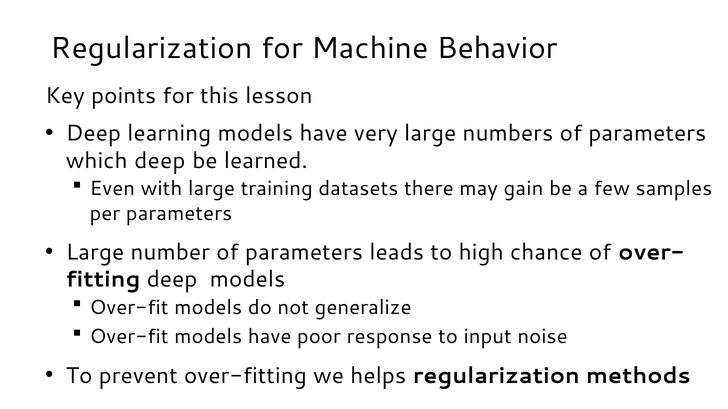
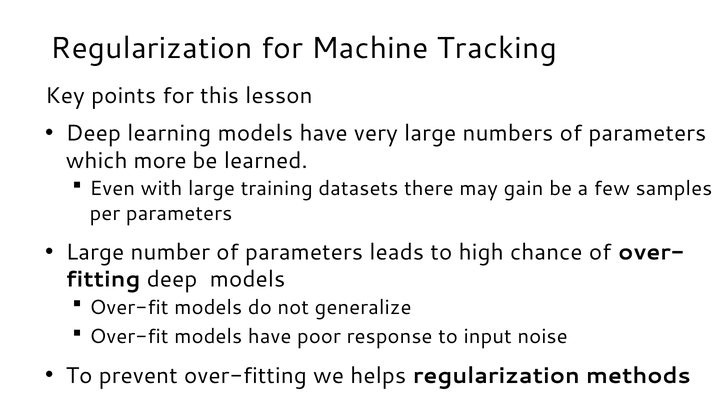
Behavior: Behavior -> Tracking (497, 48)
which deep: deep -> more (160, 161)
